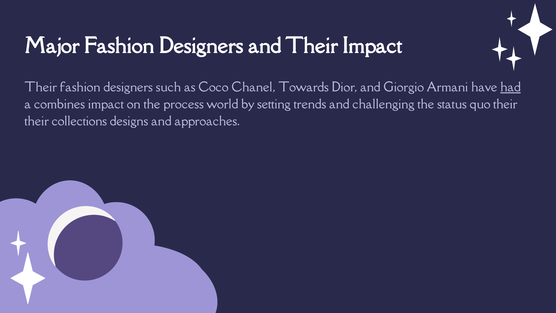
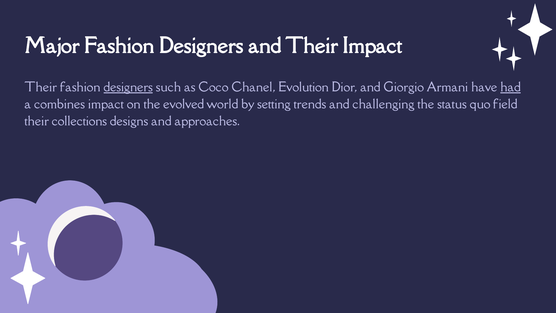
designers underline: none -> present (128, 87)
Towards: Towards -> Evolution (304, 87)
process: process -> evolved (184, 104)
quo their: their -> field (505, 104)
